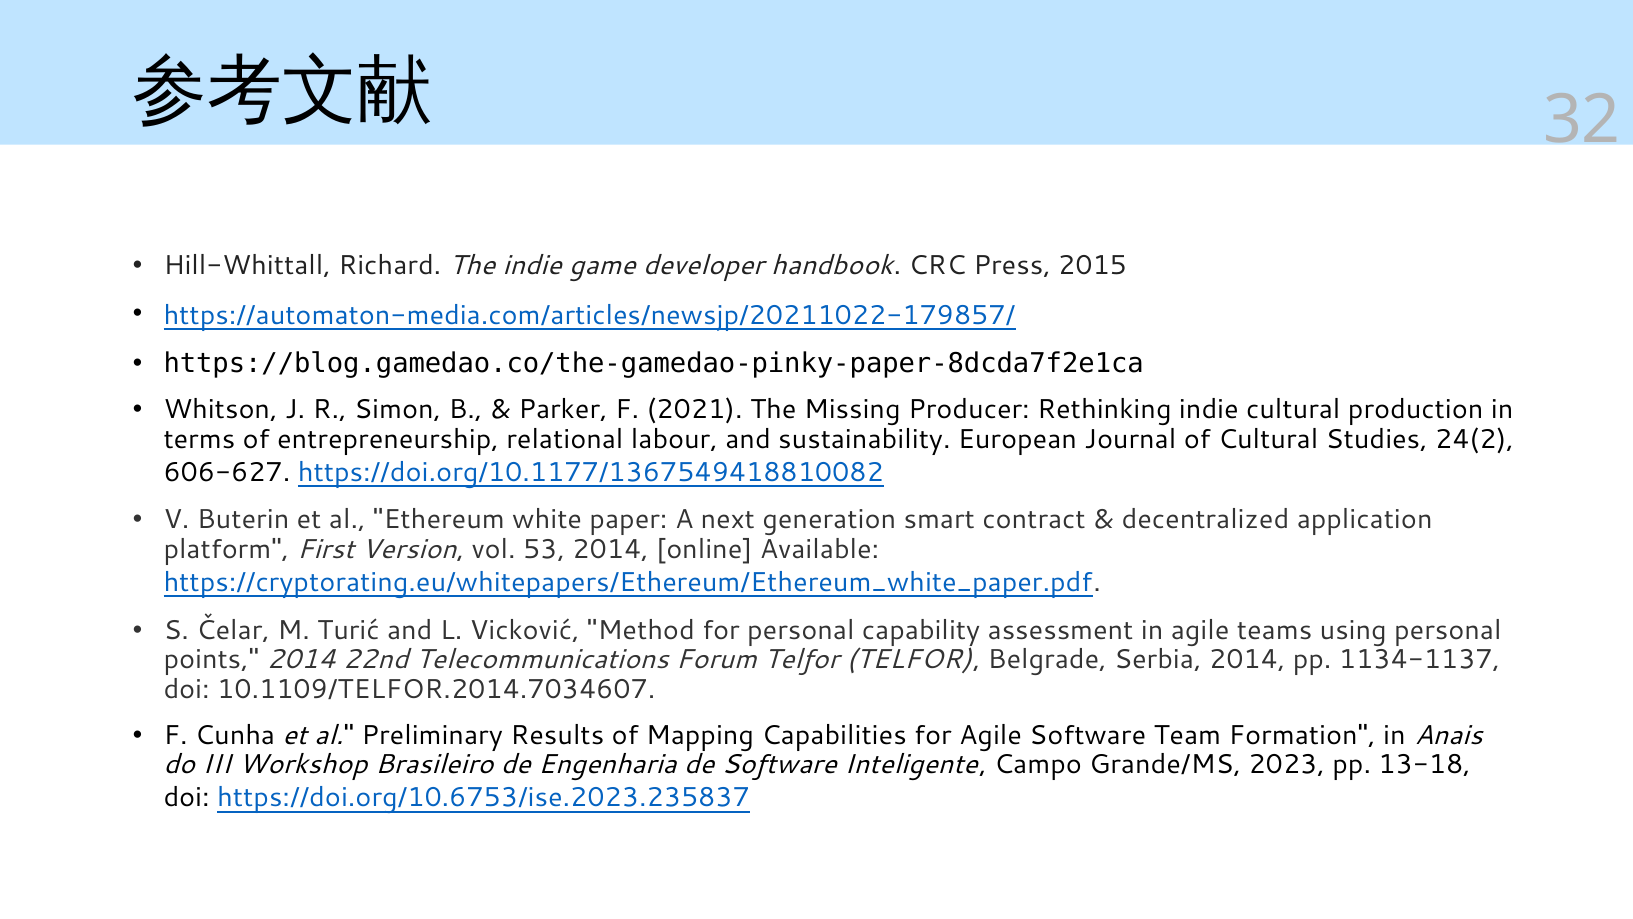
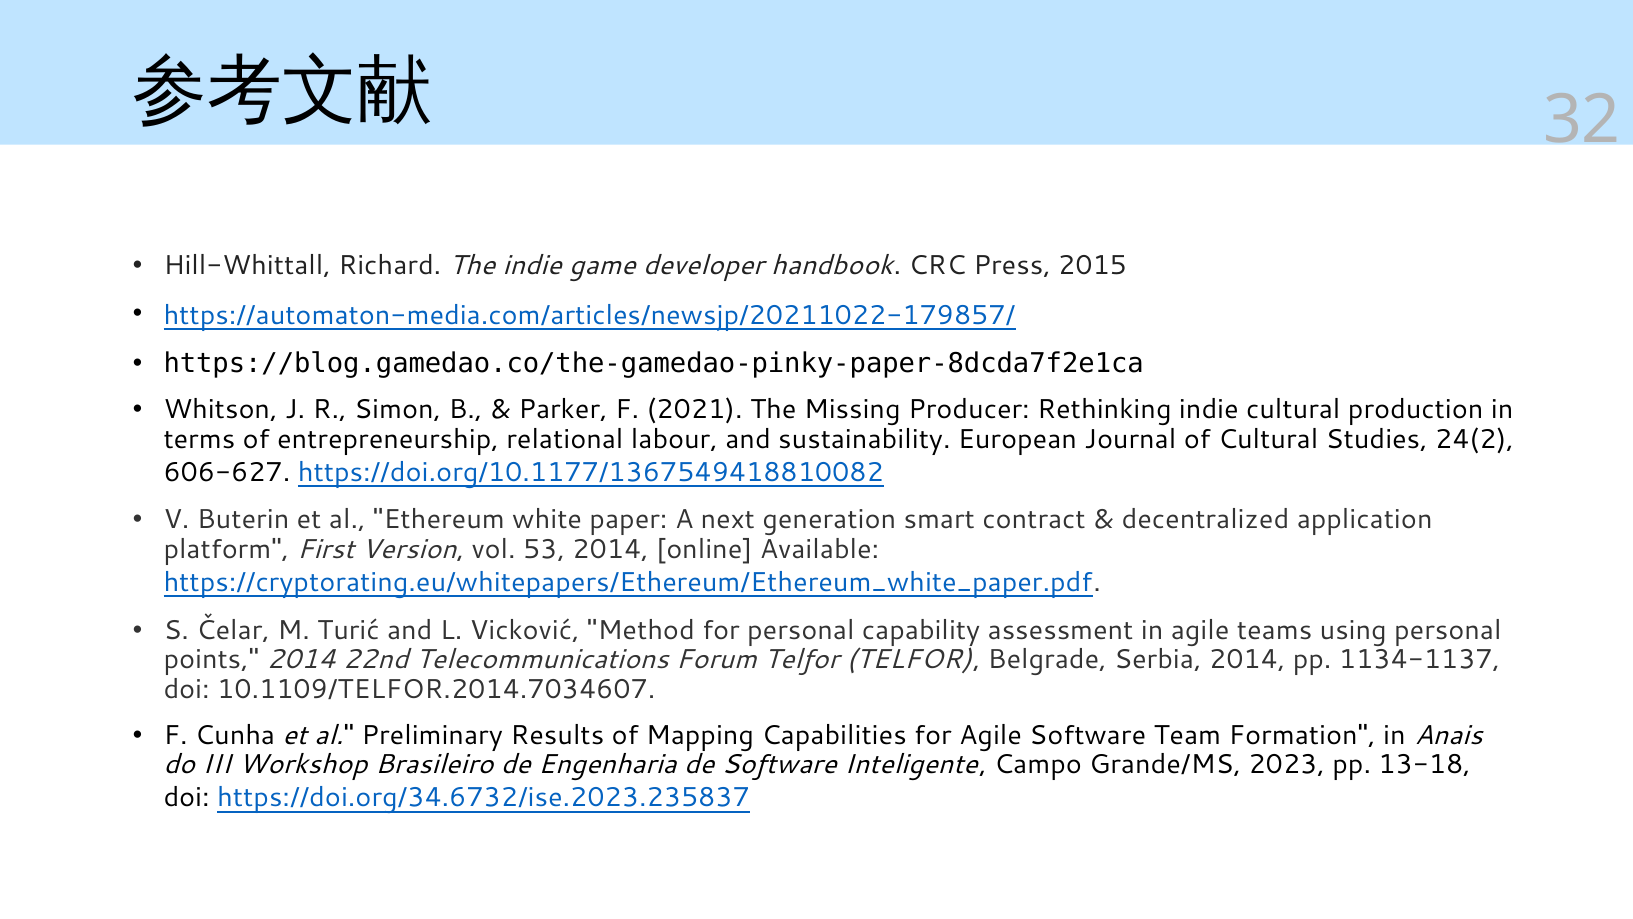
https://doi.org/10.6753/ise.2023.235837: https://doi.org/10.6753/ise.2023.235837 -> https://doi.org/34.6732/ise.2023.235837 (484, 798)
